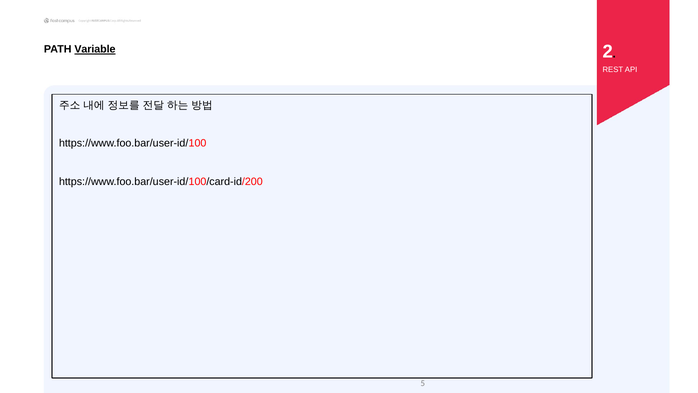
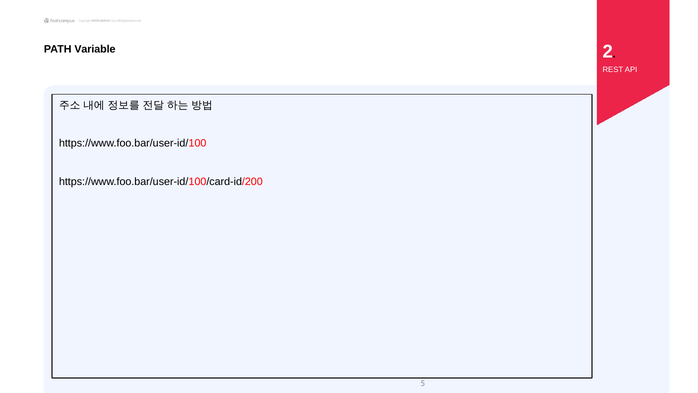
Variable underline: present -> none (95, 49)
